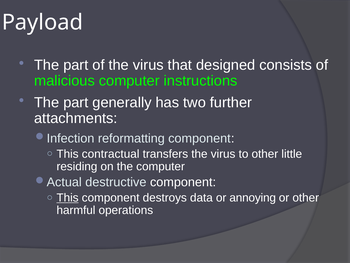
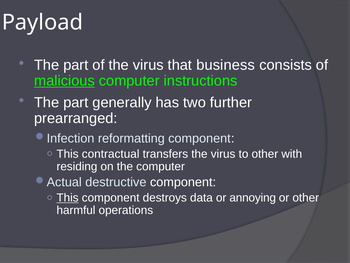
designed: designed -> business (226, 65)
malicious underline: none -> present (64, 81)
attachments: attachments -> prearranged (76, 118)
little: little -> with (292, 154)
